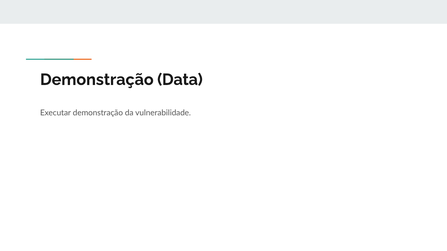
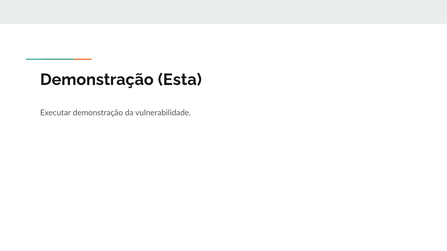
Data: Data -> Esta (180, 80)
